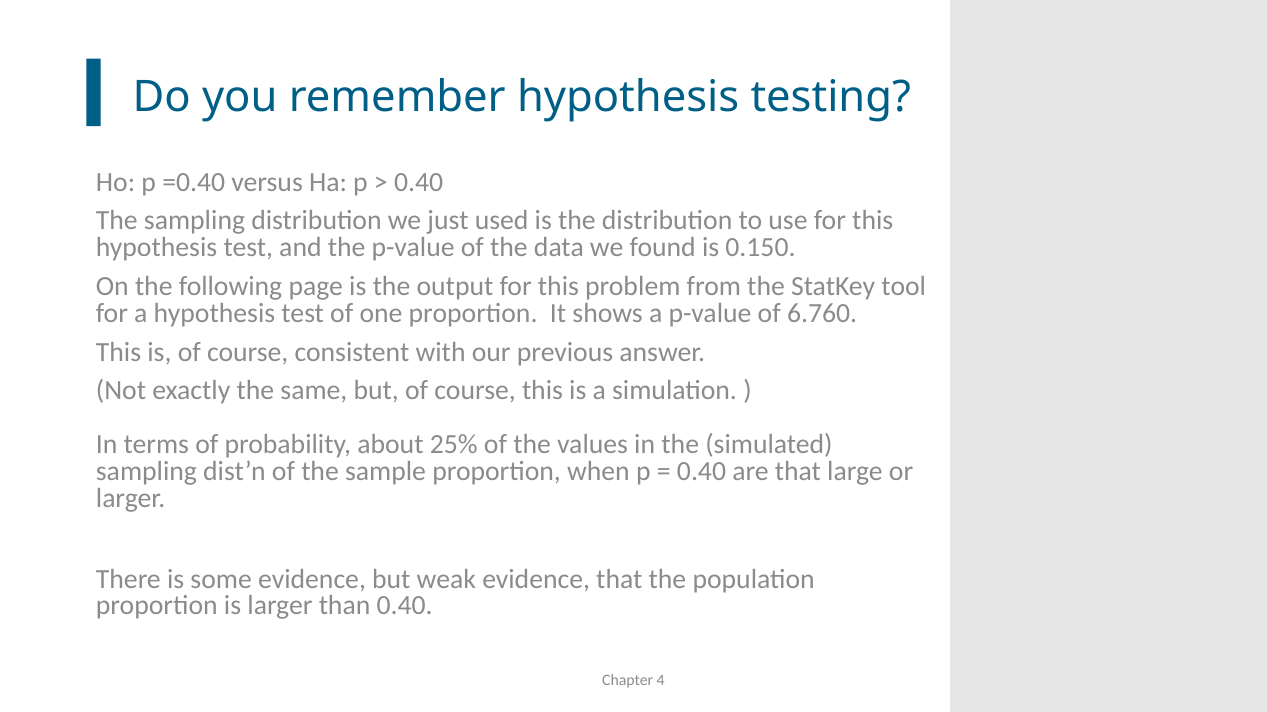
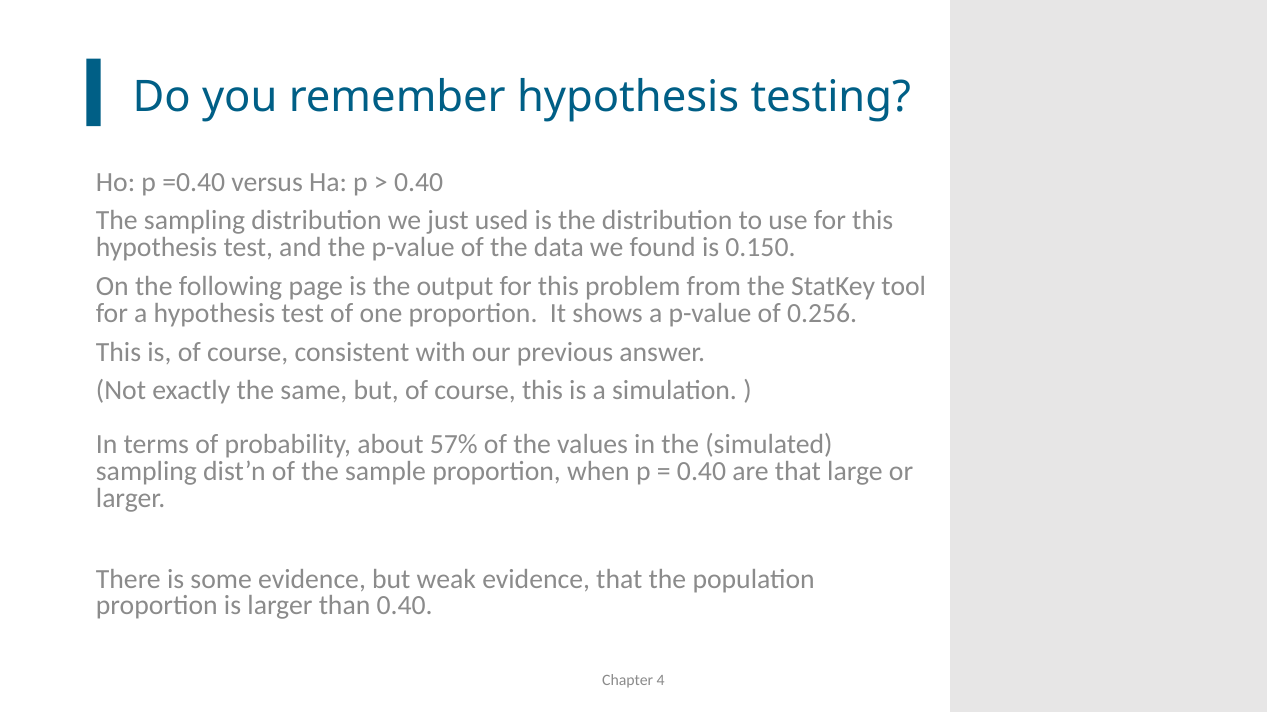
6.760: 6.760 -> 0.256 (822, 314)
25%: 25% -> 57% (454, 445)
